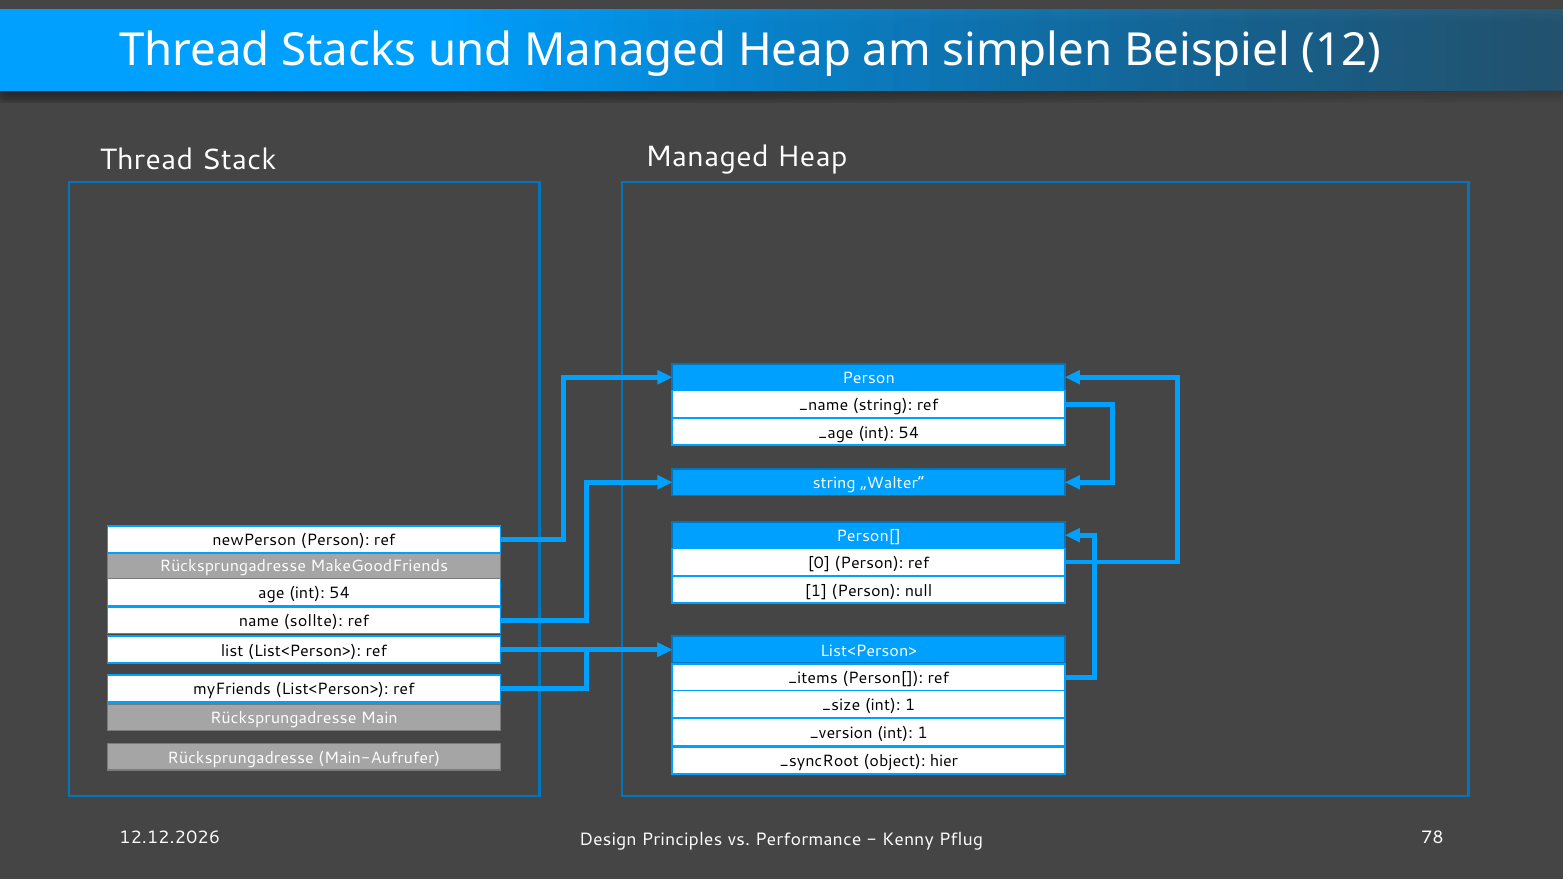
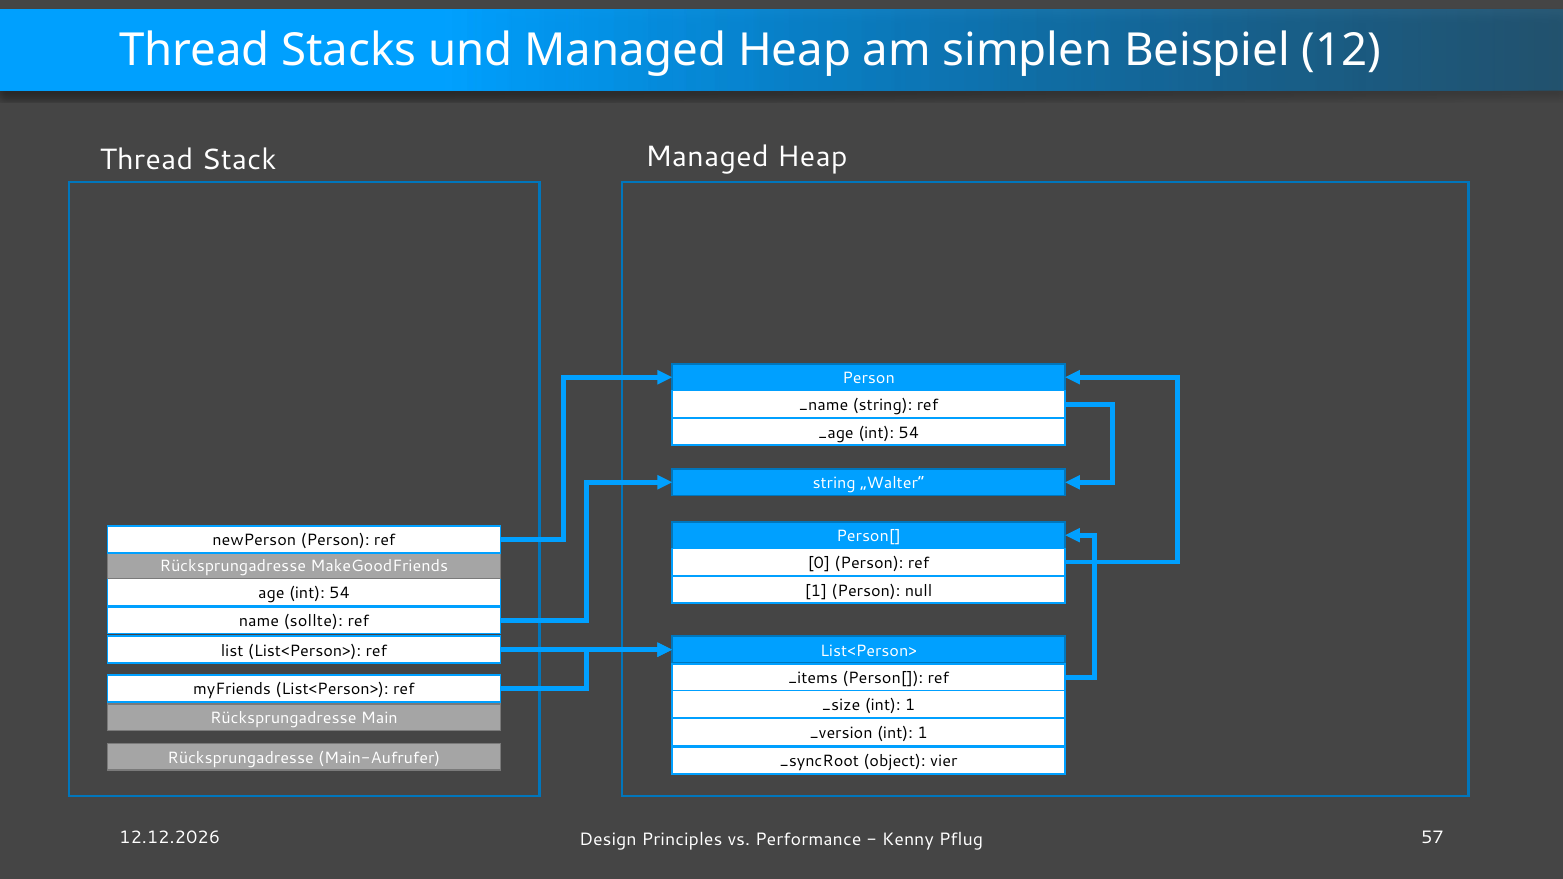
hier: hier -> vier (944, 762)
78: 78 -> 57 (1432, 837)
